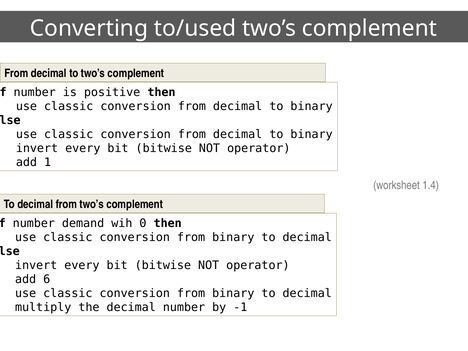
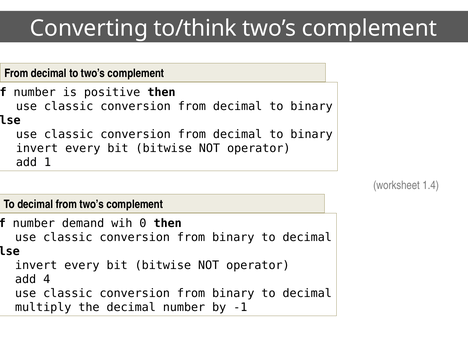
to/used: to/used -> to/think (195, 28)
6: 6 -> 4 (47, 279)
